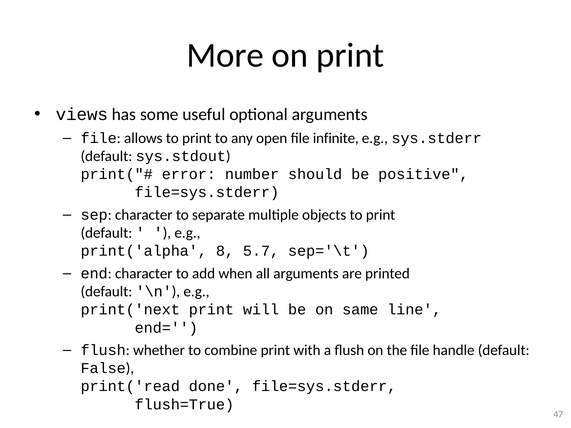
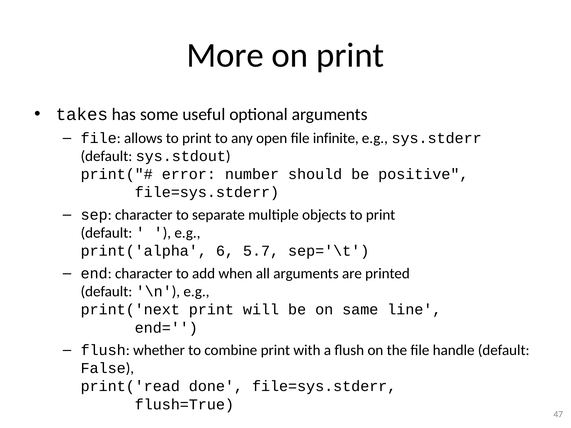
views: views -> takes (82, 114)
8: 8 -> 6 (225, 251)
